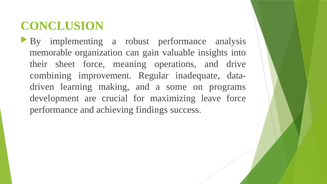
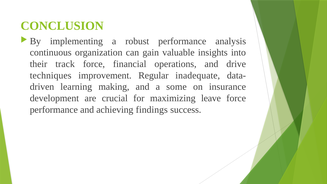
memorable: memorable -> continuous (51, 53)
sheet: sheet -> track (65, 64)
meaning: meaning -> financial (130, 64)
combining: combining -> techniques (51, 75)
programs: programs -> insurance (228, 87)
